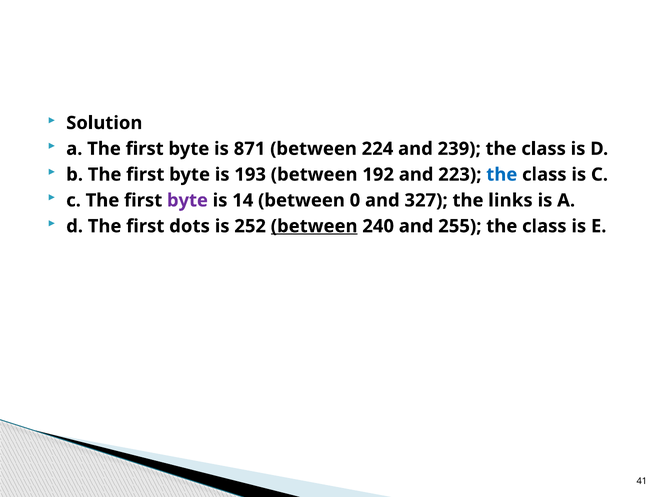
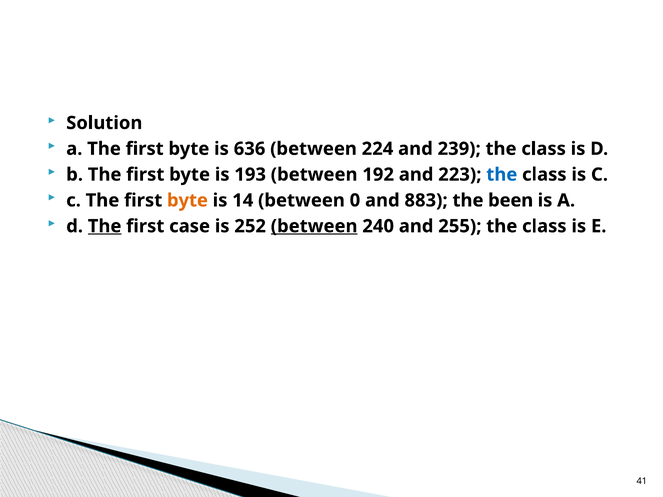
871: 871 -> 636 (250, 149)
byte colour: purple -> orange (187, 200)
327: 327 -> 883 (426, 200)
links: links -> been (511, 200)
The underline: none -> present (105, 226)
dots: dots -> case (190, 226)
